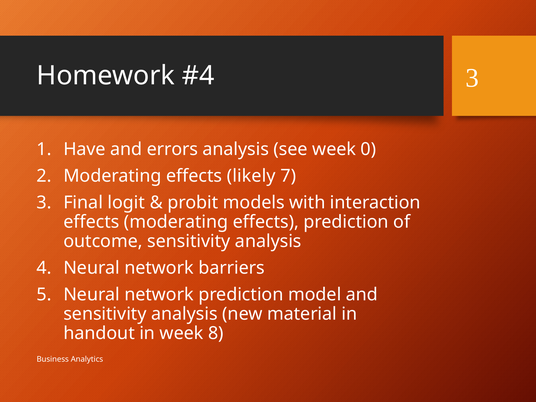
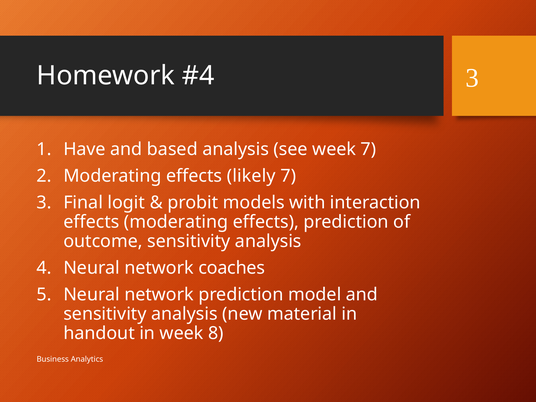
errors: errors -> based (172, 149)
week 0: 0 -> 7 (368, 149)
barriers: barriers -> coaches (232, 268)
